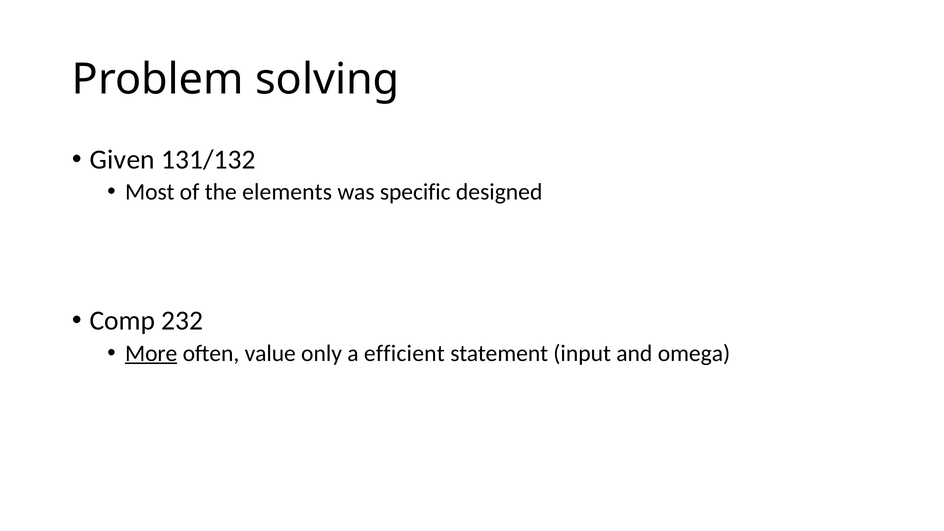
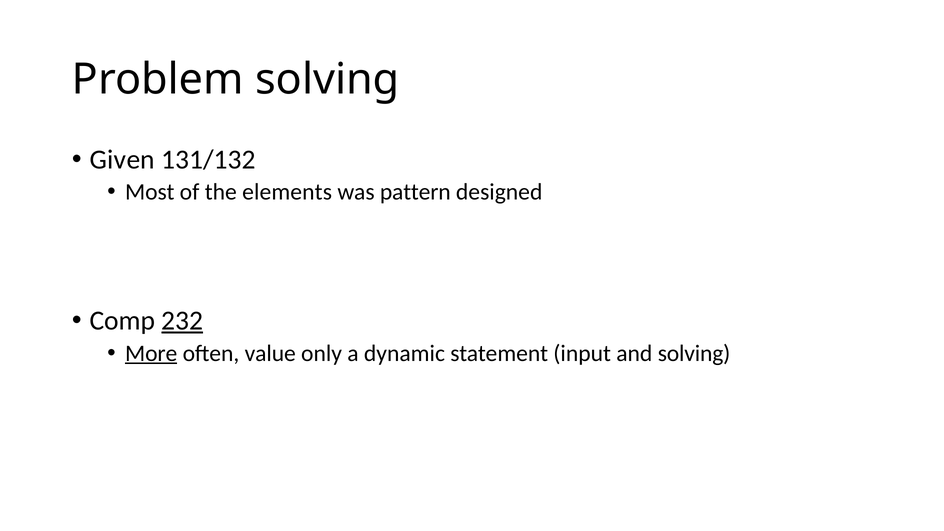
specific: specific -> pattern (415, 192)
232 underline: none -> present (182, 321)
efficient: efficient -> dynamic (404, 353)
and omega: omega -> solving (694, 353)
